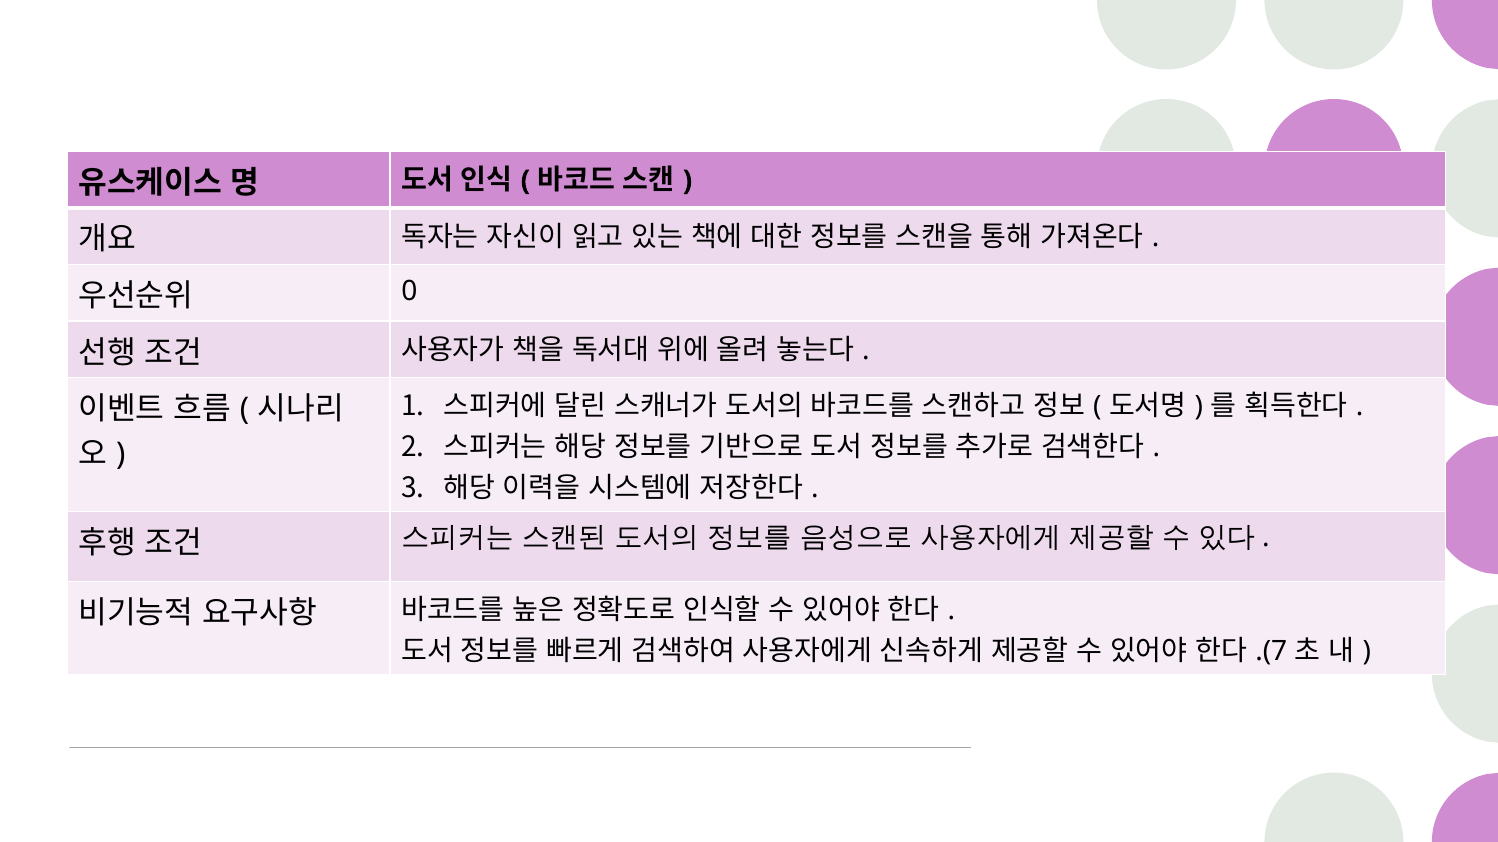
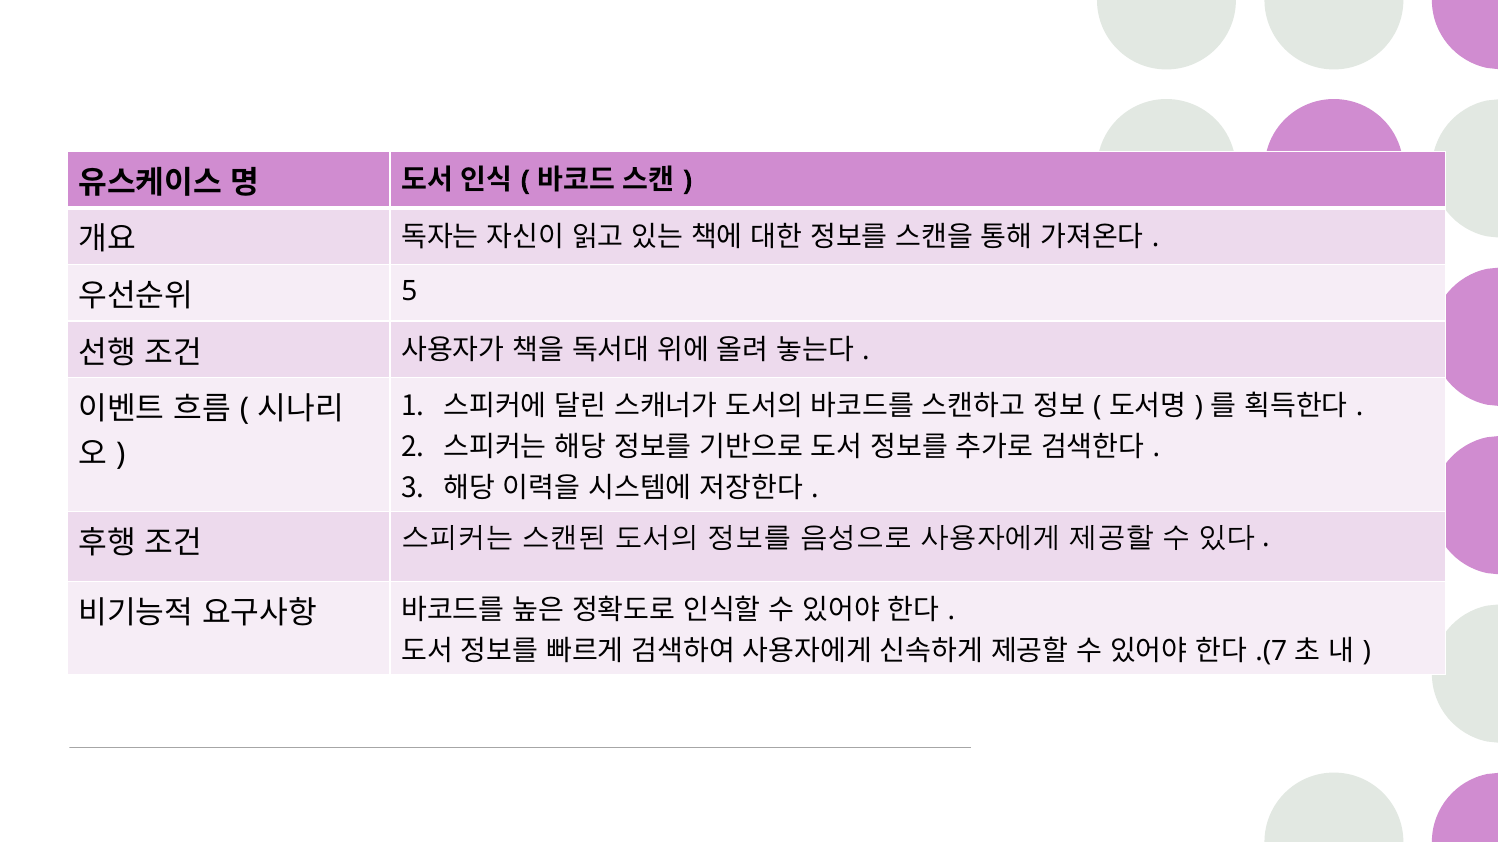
0: 0 -> 5 (409, 291)
